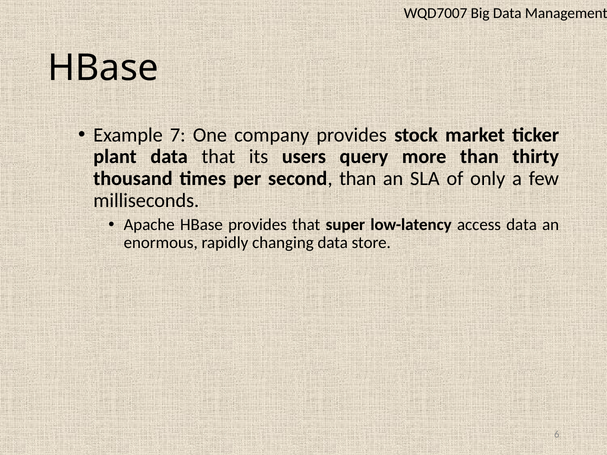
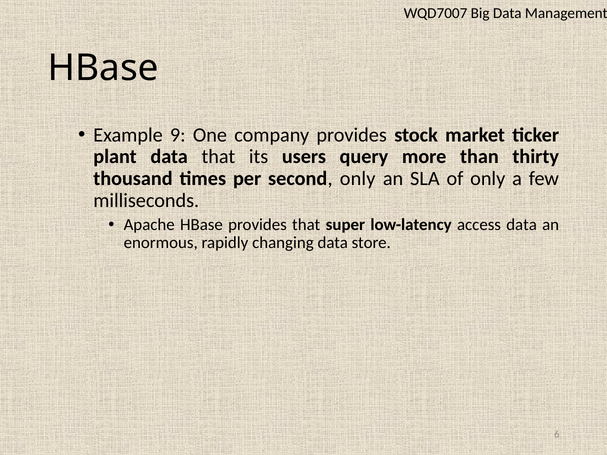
7: 7 -> 9 (178, 135)
second than: than -> only (358, 179)
